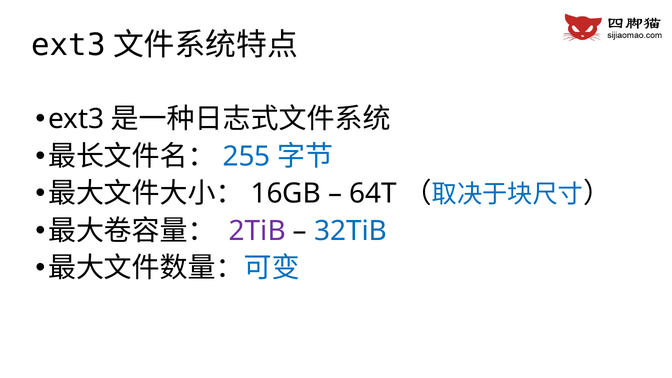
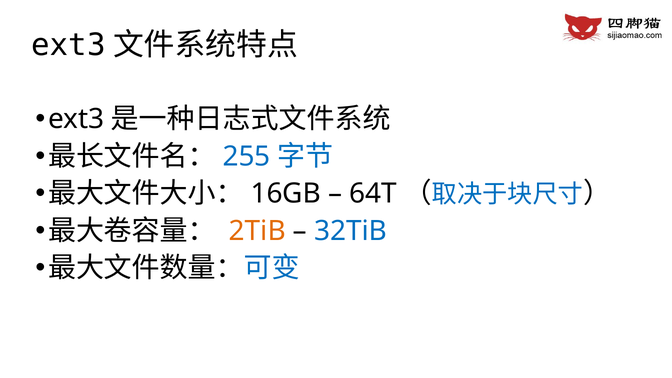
2TiB colour: purple -> orange (257, 231)
